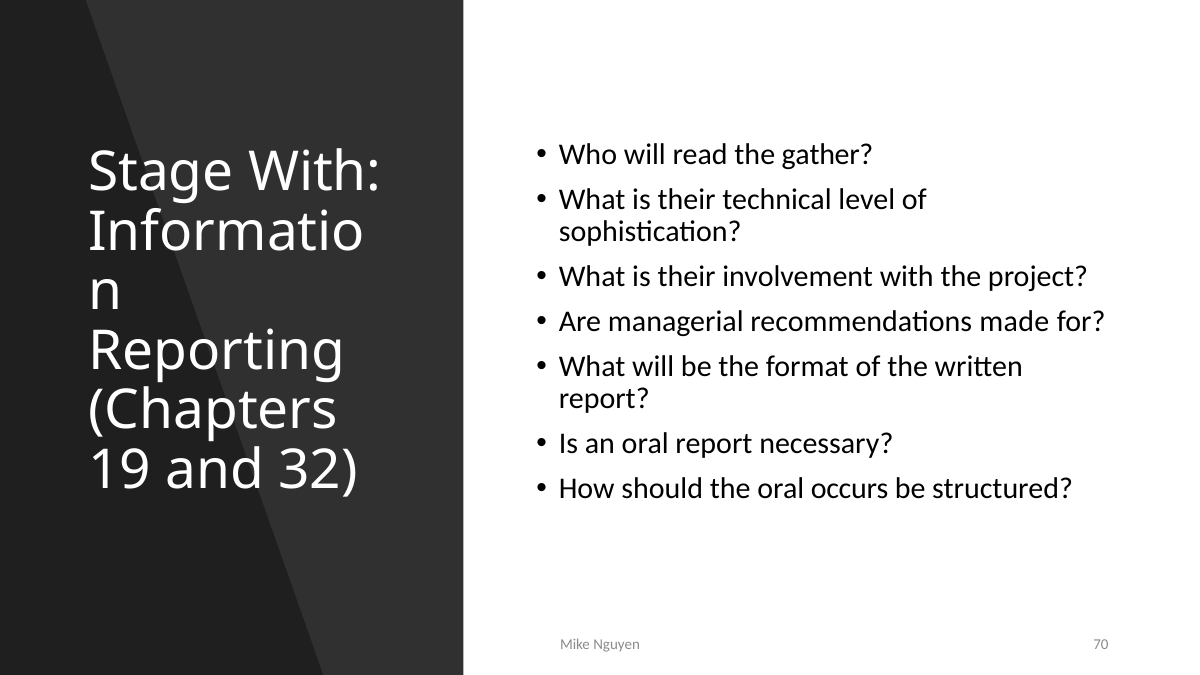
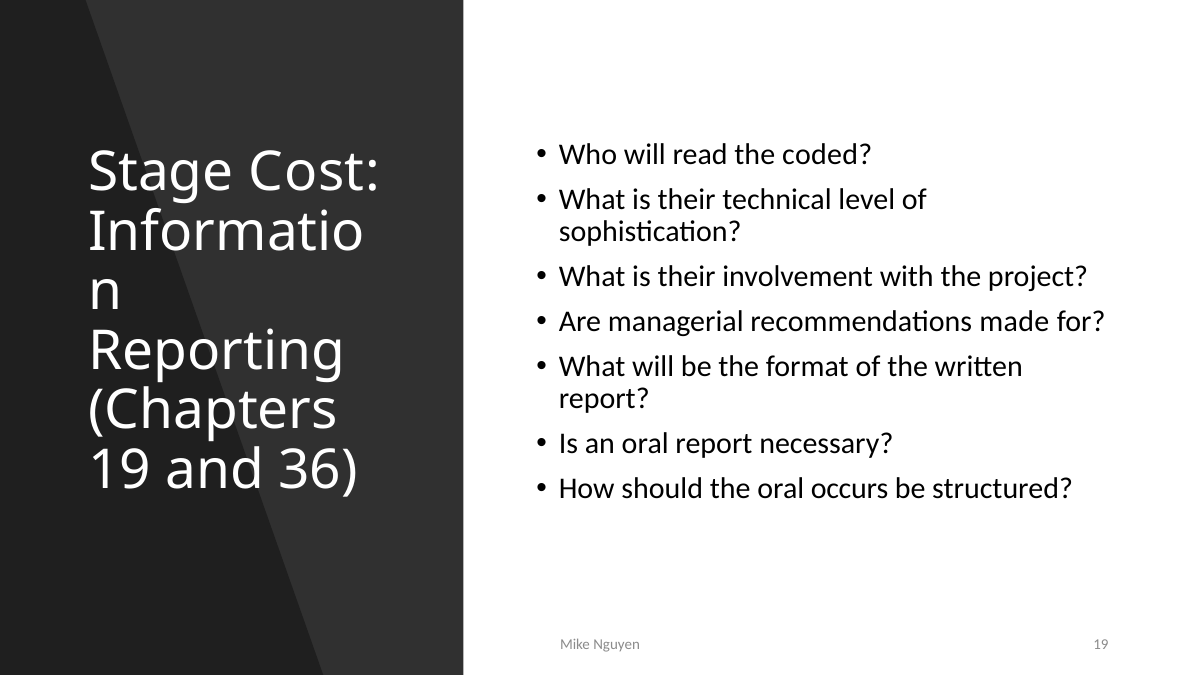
gather: gather -> coded (827, 155)
Stage With: With -> Cost (314, 173)
32: 32 -> 36 (318, 470)
Nguyen 70: 70 -> 19 (1101, 644)
